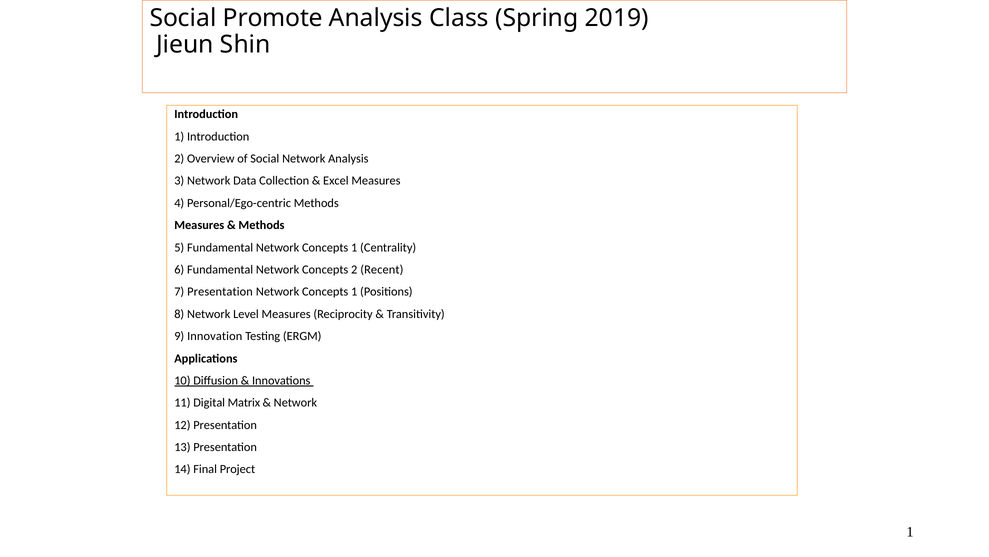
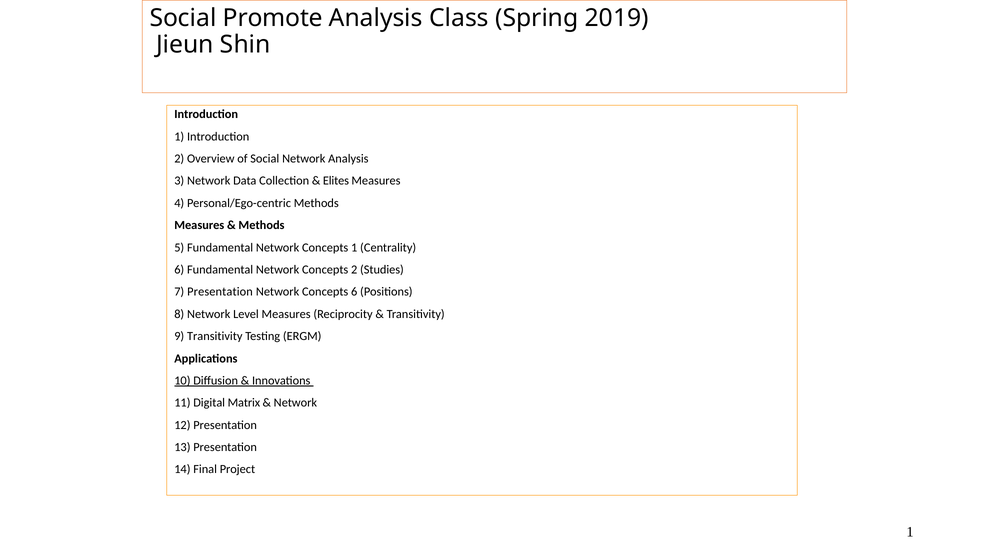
Excel: Excel -> Elites (336, 181)
Recent: Recent -> Studies (382, 269)
1: 1 -> 6 (354, 292)
9 Innovation: Innovation -> Transitivity (215, 336)
